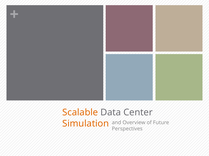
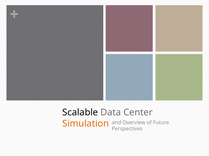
Scalable colour: orange -> black (80, 113)
